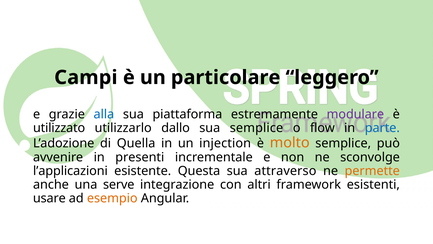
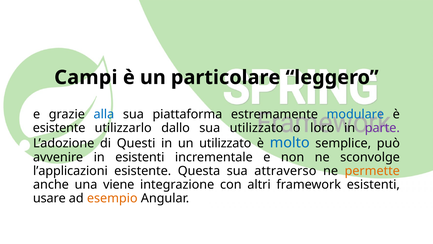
modulare colour: purple -> blue (355, 114)
utilizzato: utilizzato -> esistente (59, 128)
sua semplice: semplice -> utilizzato (257, 128)
flow: flow -> loro (322, 128)
parte colour: blue -> purple (382, 128)
Quella: Quella -> Questi (136, 143)
un injection: injection -> utilizzato (225, 143)
molto colour: orange -> blue (290, 142)
in presenti: presenti -> esistenti (140, 157)
serve: serve -> viene (119, 184)
